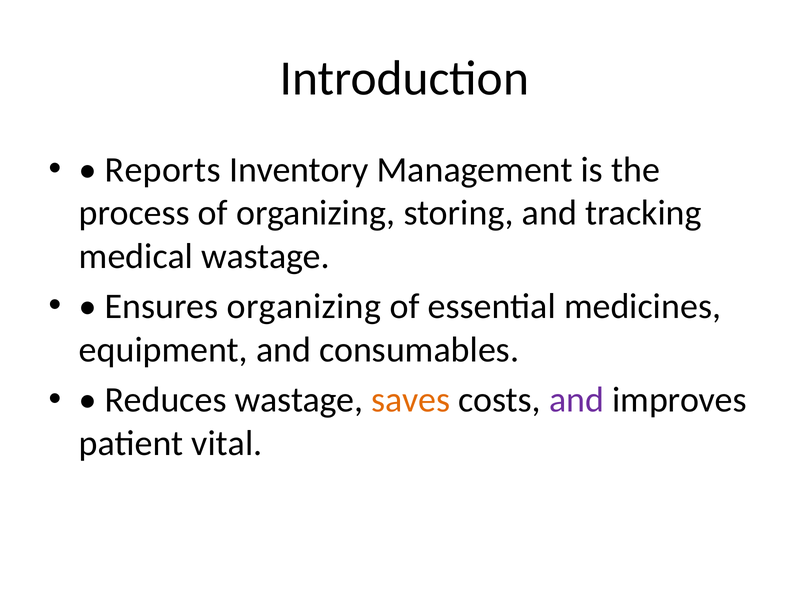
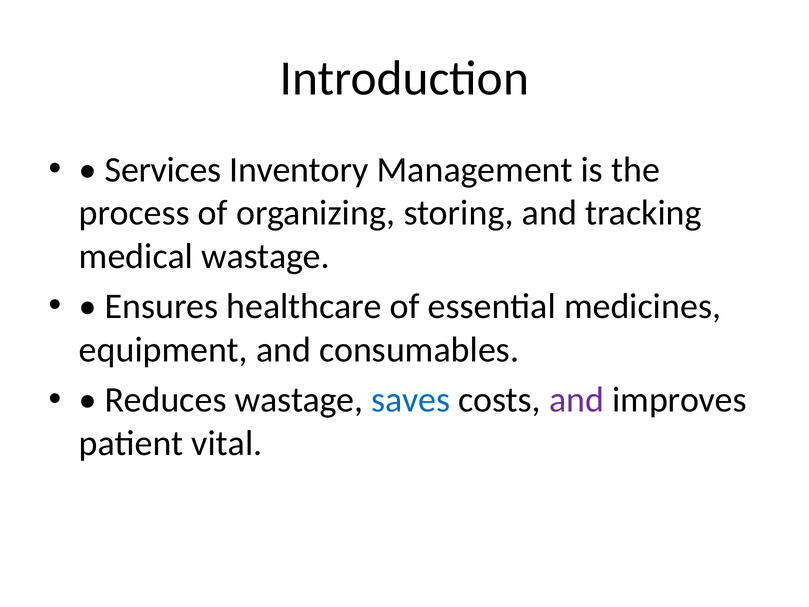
Reports: Reports -> Services (163, 170)
Ensures organizing: organizing -> healthcare (304, 306)
saves colour: orange -> blue (411, 400)
